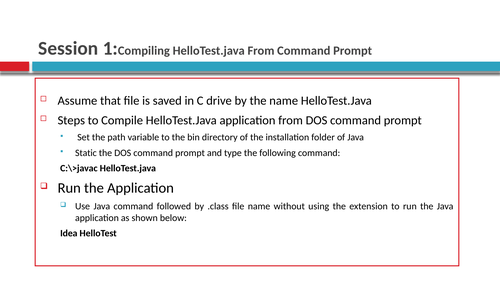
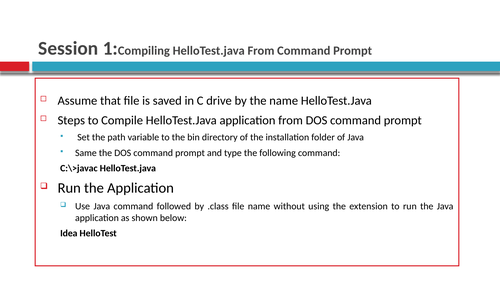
Static: Static -> Same (86, 153)
